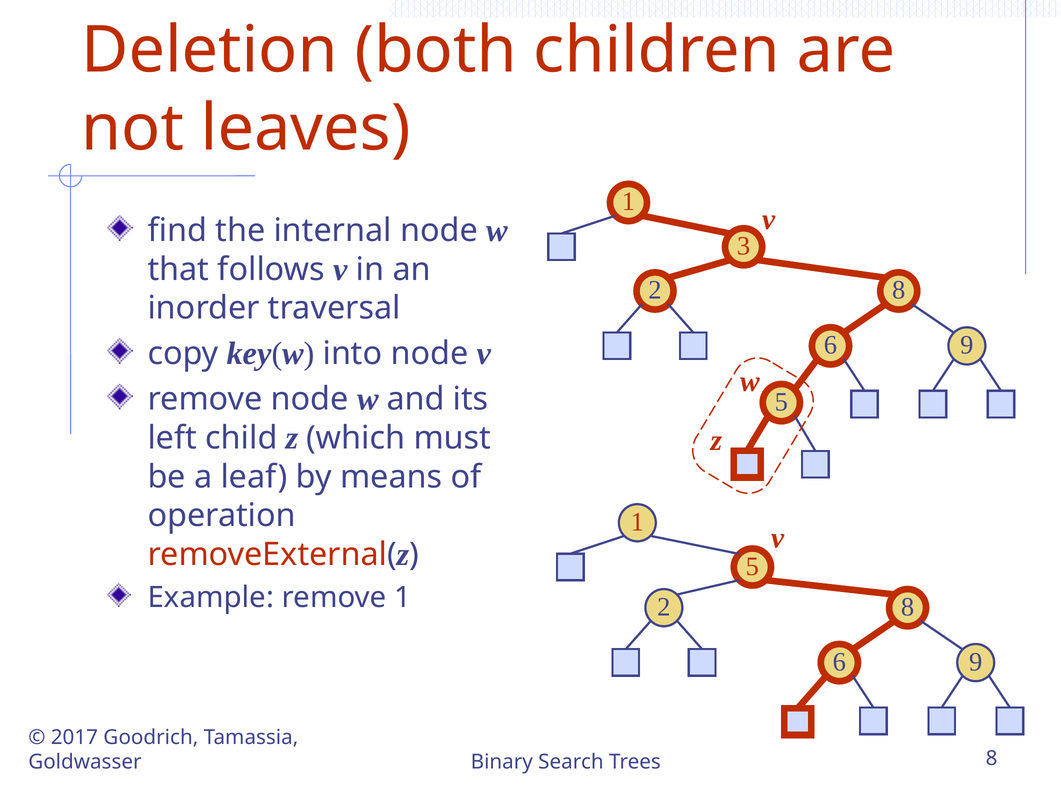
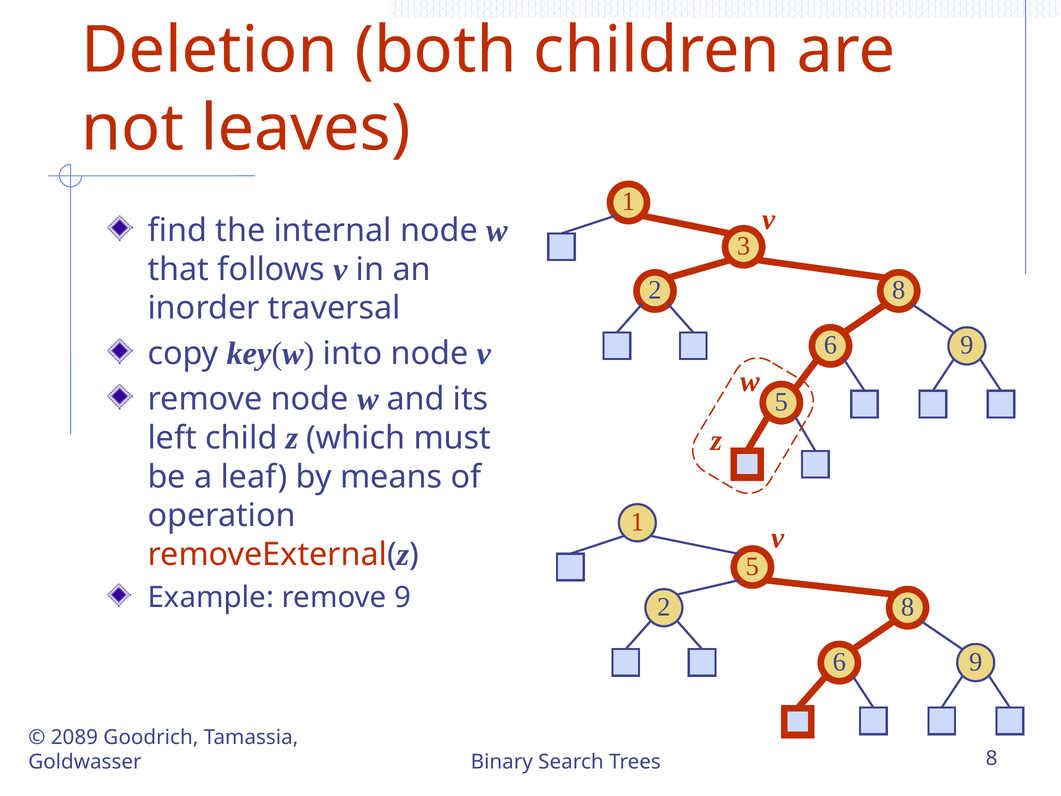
remove 1: 1 -> 9 (403, 597)
2017: 2017 -> 2089 (74, 737)
